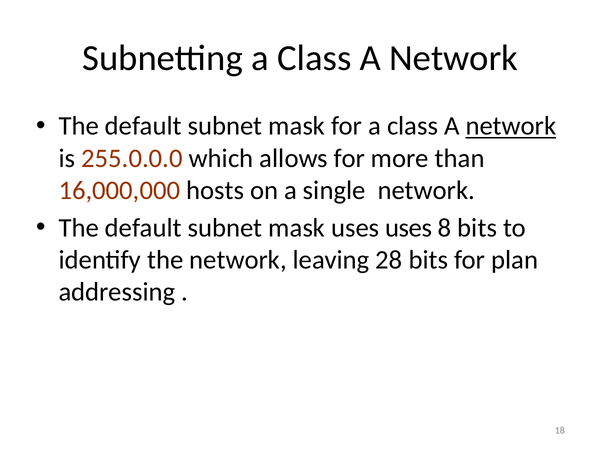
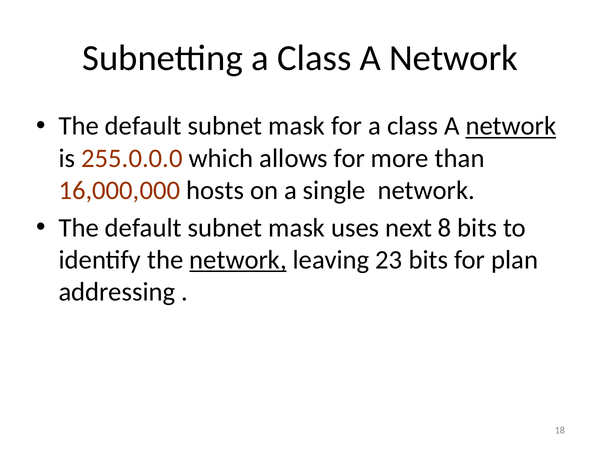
uses uses: uses -> next (409, 228)
network underline: none -> present (238, 260)
28: 28 -> 23 (389, 260)
